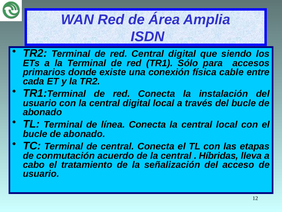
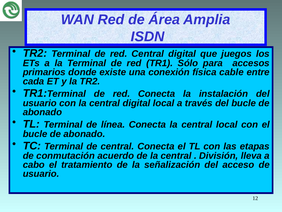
siendo: siendo -> juegos (237, 54)
Híbridas: Híbridas -> División (219, 155)
